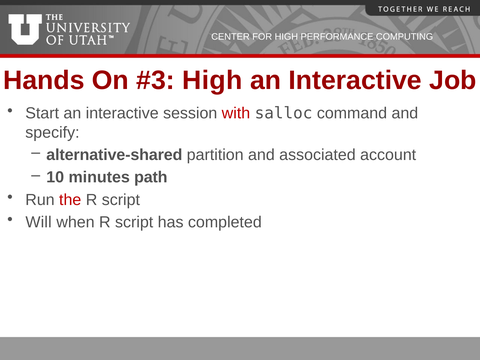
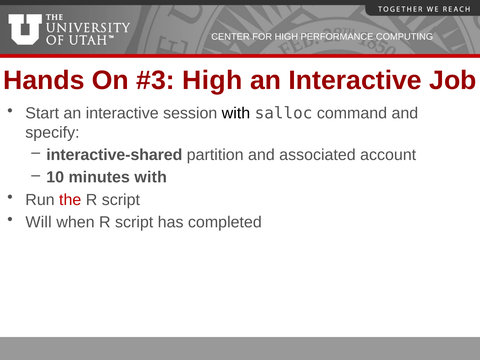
with colour: red -> black (236, 113)
alternative-shared: alternative-shared -> interactive-shared (114, 155)
minutes path: path -> with (151, 177)
